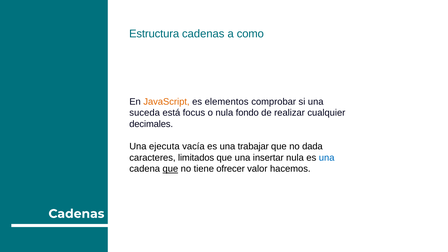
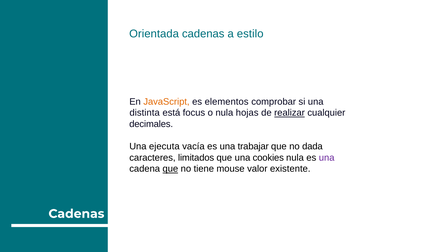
Estructura: Estructura -> Orientada (154, 34)
como: como -> estilo (250, 34)
suceda: suceda -> distinta (145, 113)
fondo: fondo -> hojas (247, 113)
realizar underline: none -> present (290, 113)
insertar: insertar -> cookies (268, 158)
una colour: blue -> purple (327, 158)
ofrecer: ofrecer -> mouse (231, 169)
hacemos: hacemos -> existente (290, 169)
